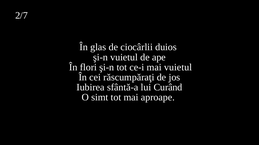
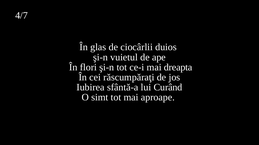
2/7: 2/7 -> 4/7 (22, 16)
mai vuietul: vuietul -> dreapta (178, 68)
